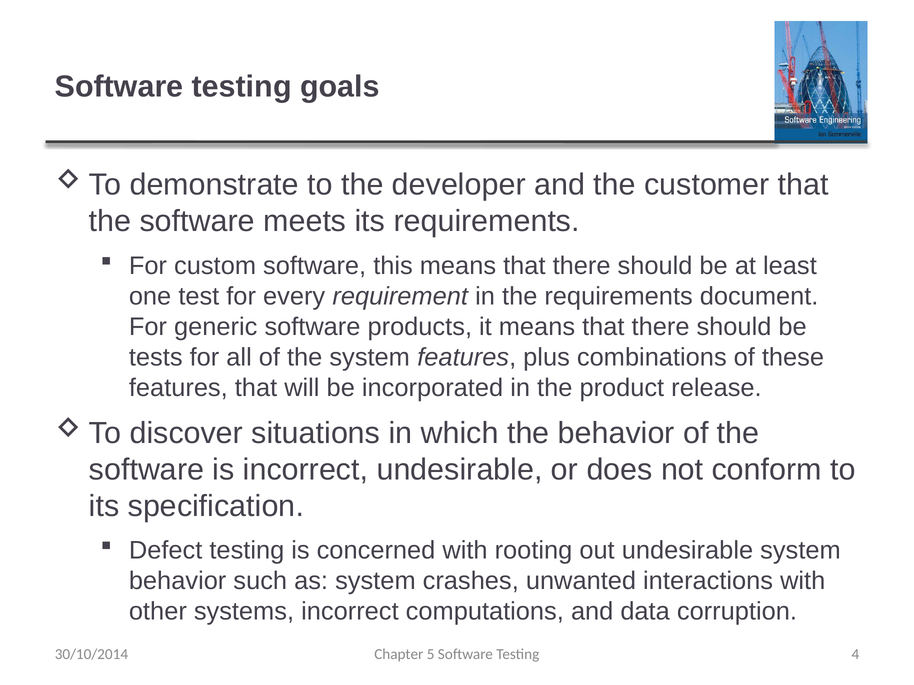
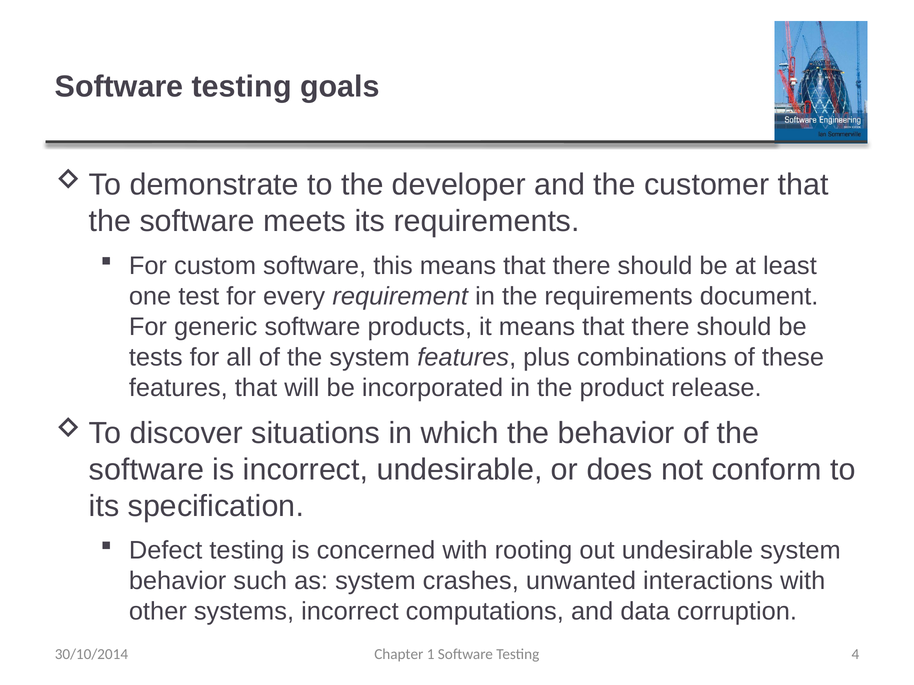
5: 5 -> 1 (431, 654)
